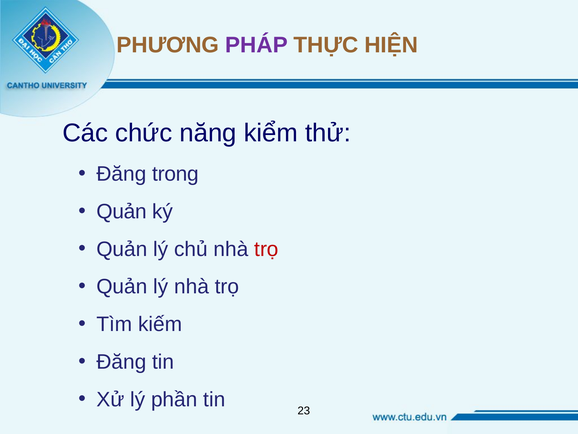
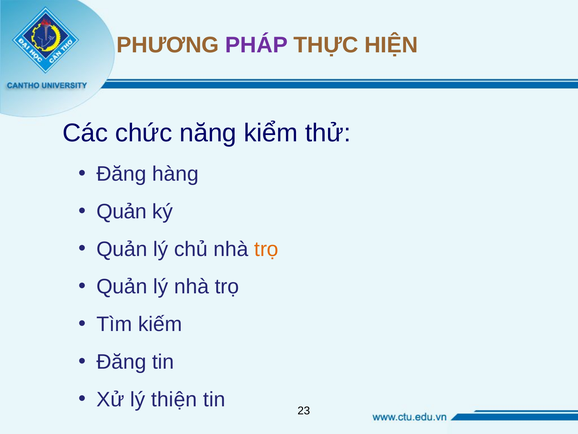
trong: trong -> hàng (175, 174)
trọ colour: red -> orange (266, 249)
phần: phần -> thiện (174, 399)
